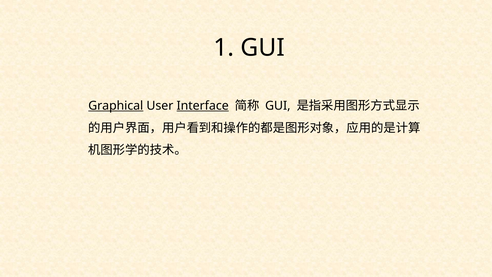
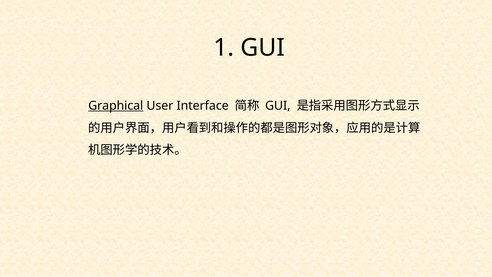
Interface underline: present -> none (203, 106)
